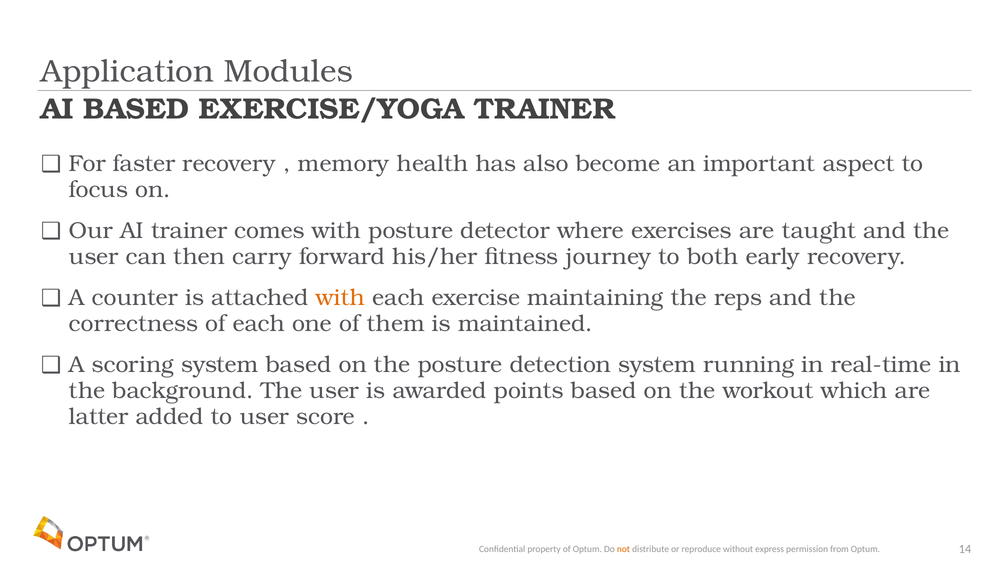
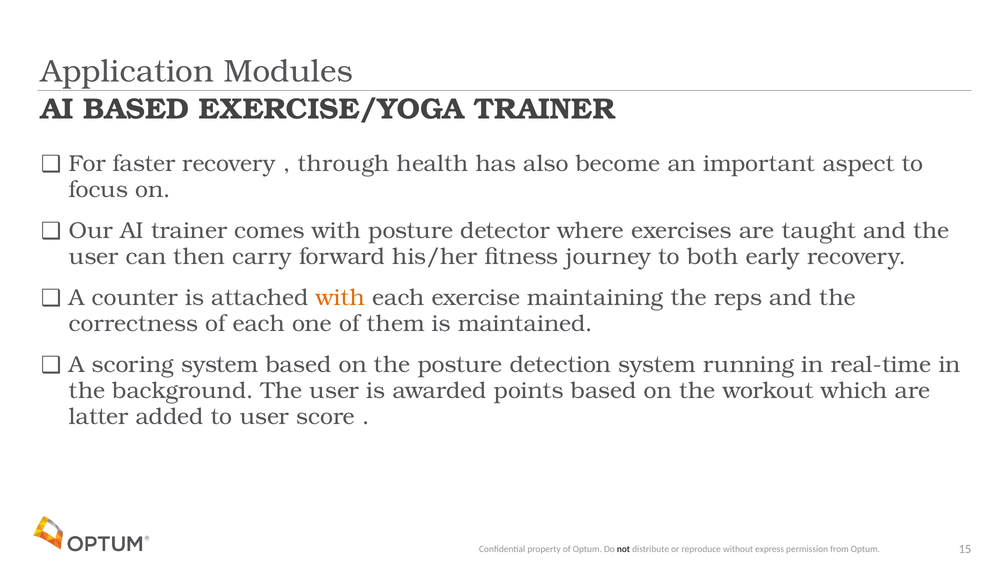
memory: memory -> through (344, 164)
not colour: orange -> black (623, 549)
14: 14 -> 15 (965, 549)
